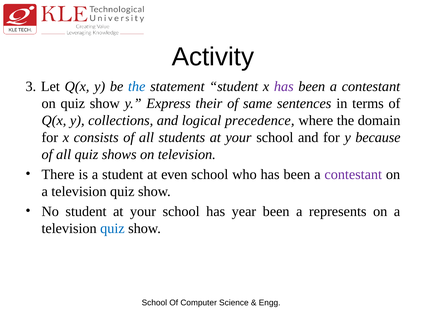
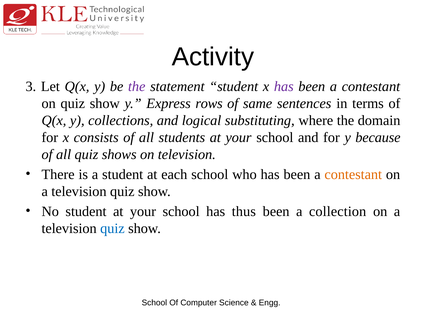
the colour: blue -> purple (137, 86)
their: their -> rows (209, 103)
precedence: precedence -> substituting (260, 120)
even: even -> each (174, 174)
contestant colour: purple -> orange (353, 174)
year: year -> thus (244, 211)
represents: represents -> collection (338, 211)
